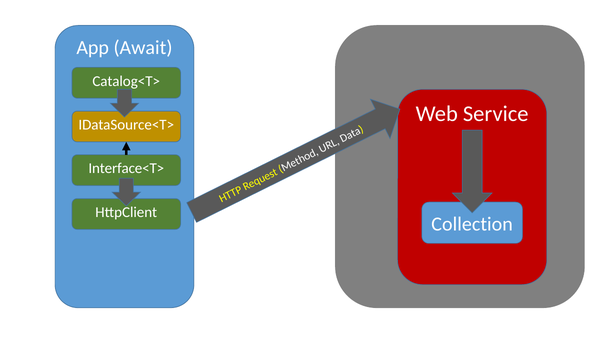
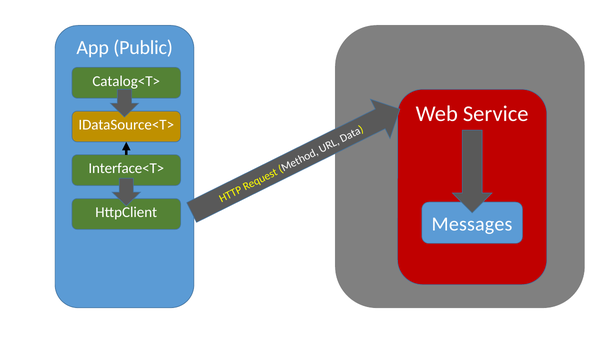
Await: Await -> Public (143, 48)
Collection: Collection -> Messages (472, 224)
